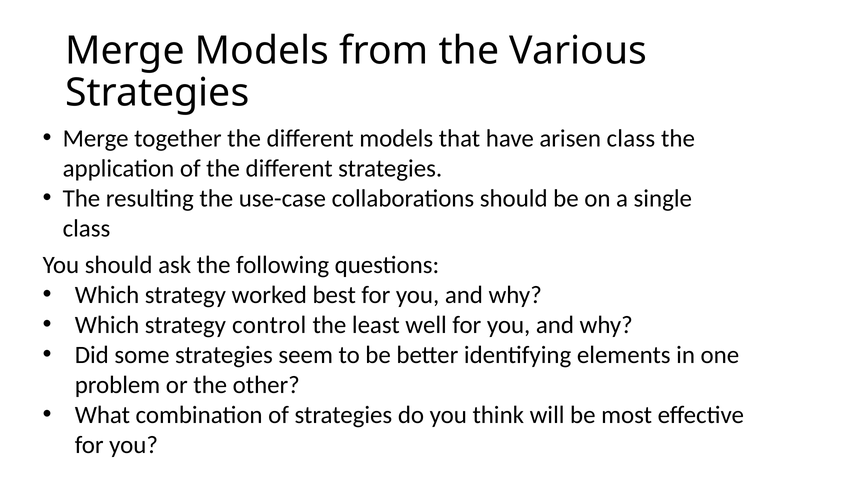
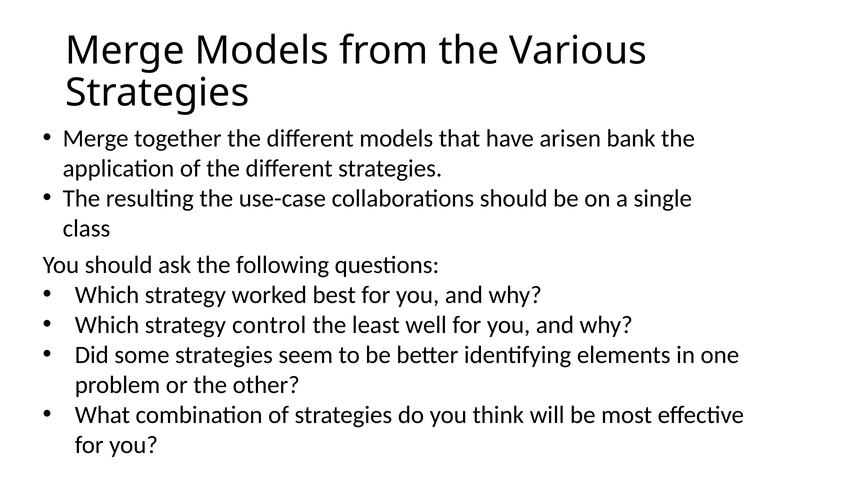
arisen class: class -> bank (631, 138)
